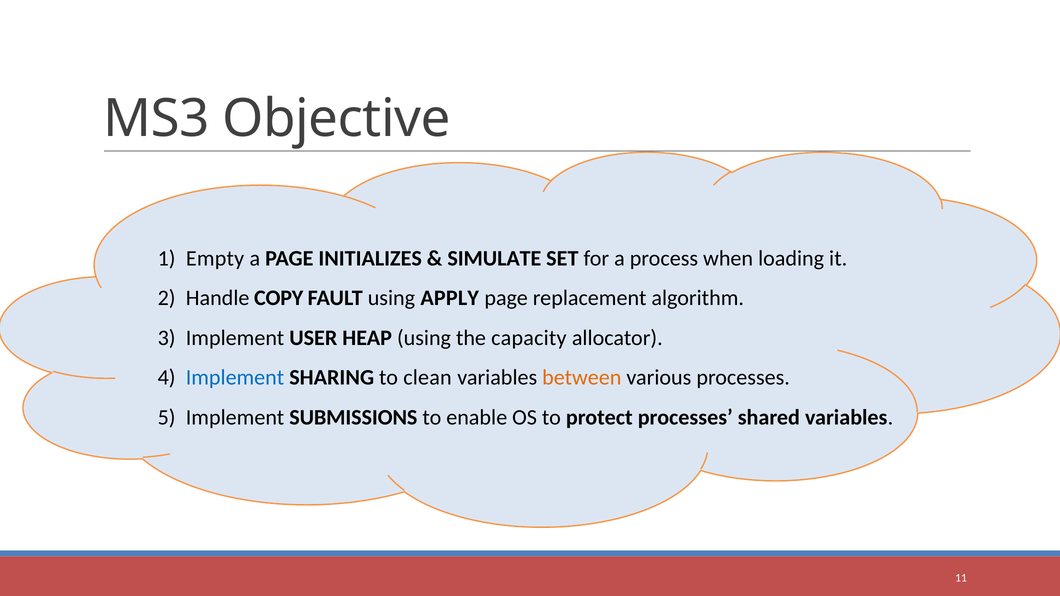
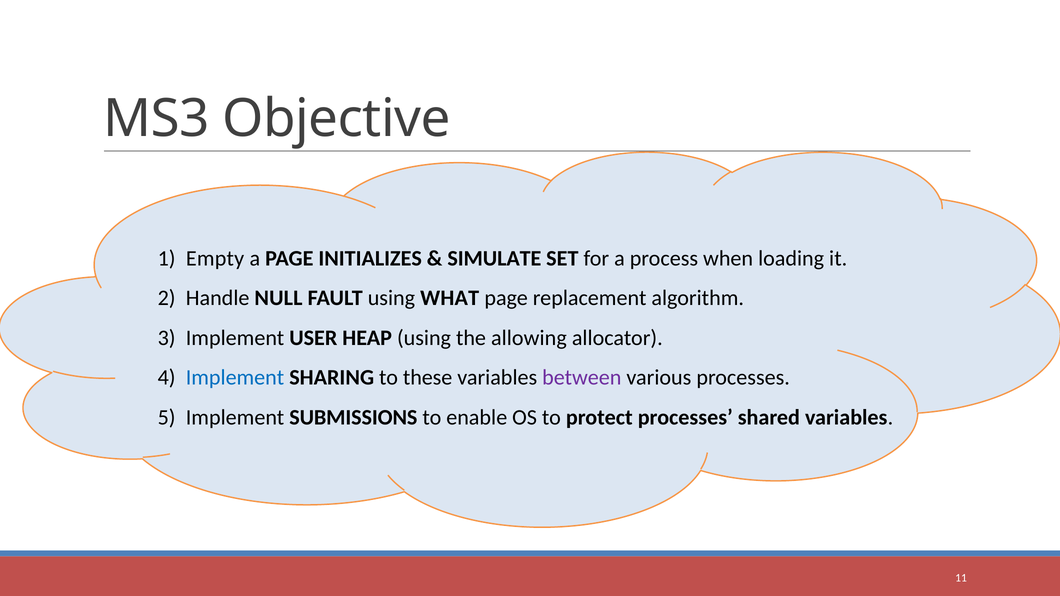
COPY: COPY -> NULL (279, 298)
APPLY: APPLY -> WHAT (450, 298)
capacity: capacity -> allowing (529, 338)
clean: clean -> these (428, 378)
between colour: orange -> purple (582, 378)
